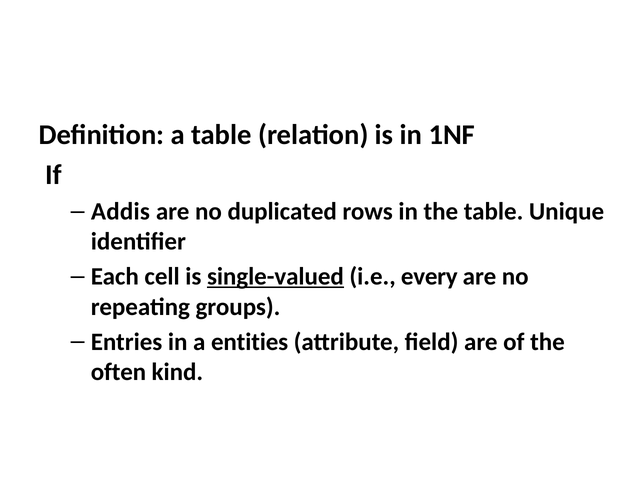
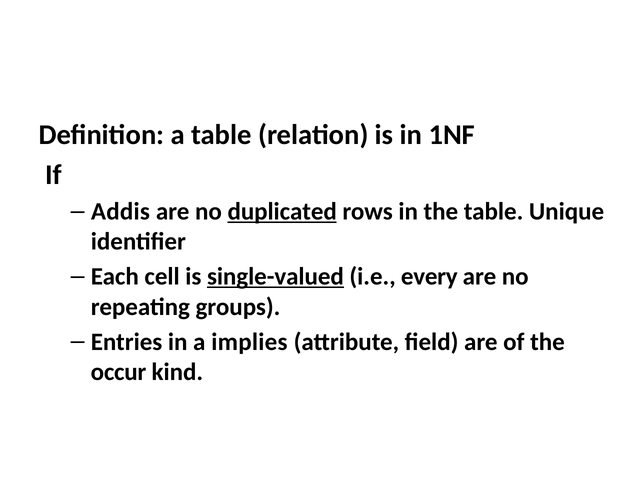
duplicated underline: none -> present (282, 212)
entities: entities -> implies (249, 342)
often: often -> occur (119, 372)
